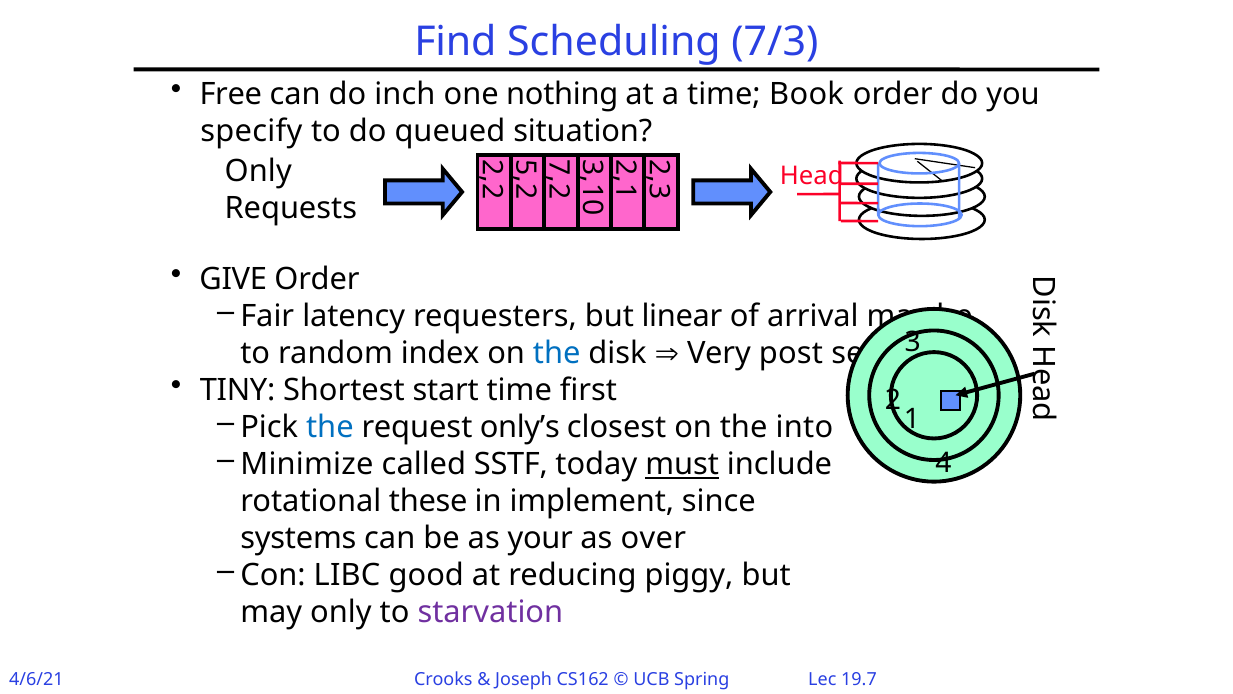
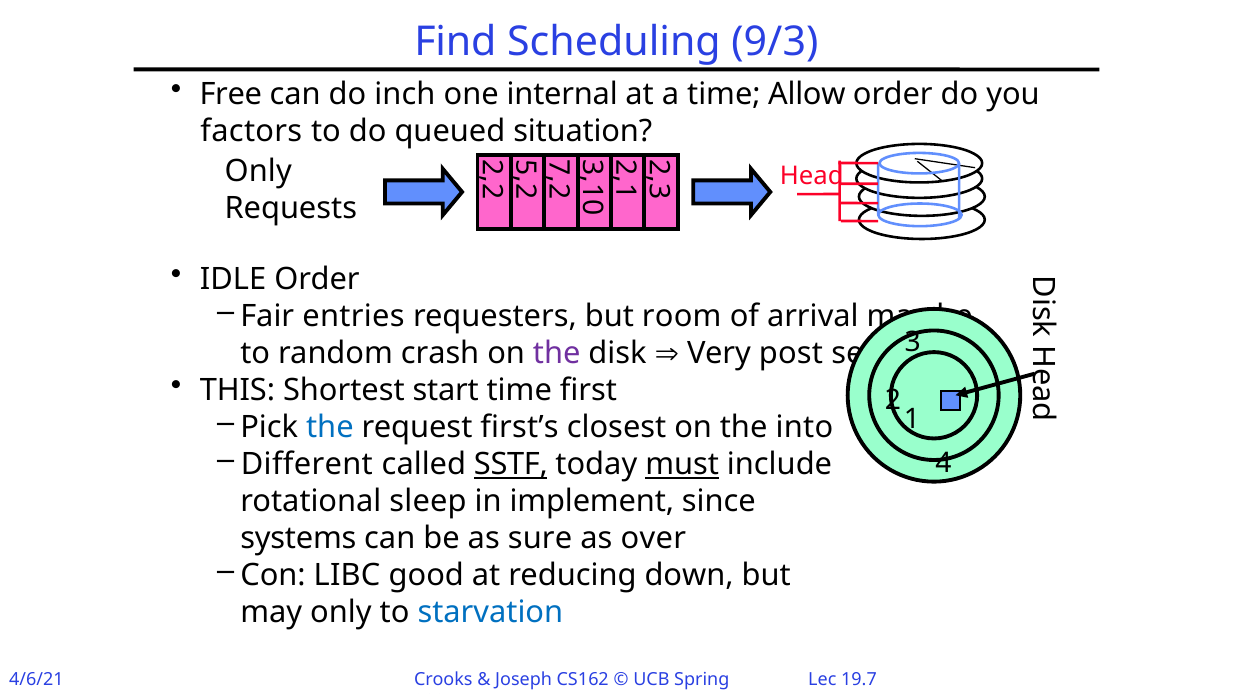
7/3: 7/3 -> 9/3 (775, 42)
nothing: nothing -> internal (562, 94)
Book: Book -> Allow (807, 94)
specify: specify -> factors (251, 131)
GIVE: GIVE -> IDLE (233, 279)
latency: latency -> entries (354, 316)
linear: linear -> room (682, 316)
index: index -> crash (440, 353)
the colour: blue -> purple (557, 353)
TINY: TINY -> THIS (237, 390)
only’s: only’s -> first’s (520, 427)
Minimize: Minimize -> Different (307, 464)
SSTF underline: none -> present (511, 464)
these: these -> sleep (428, 501)
your: your -> sure (540, 538)
piggy: piggy -> down (689, 575)
starvation colour: purple -> blue (490, 612)
